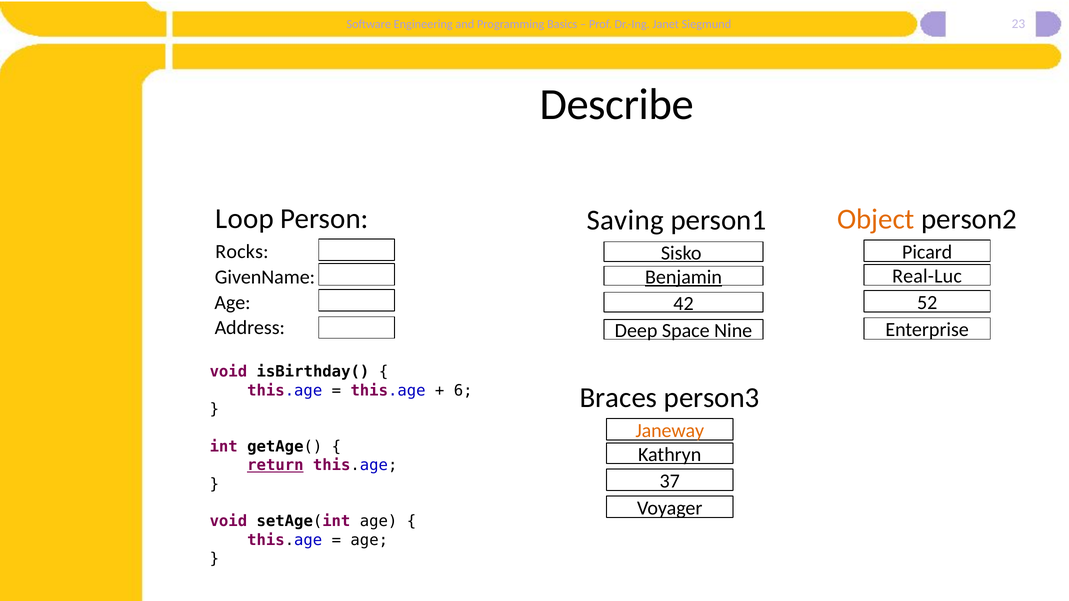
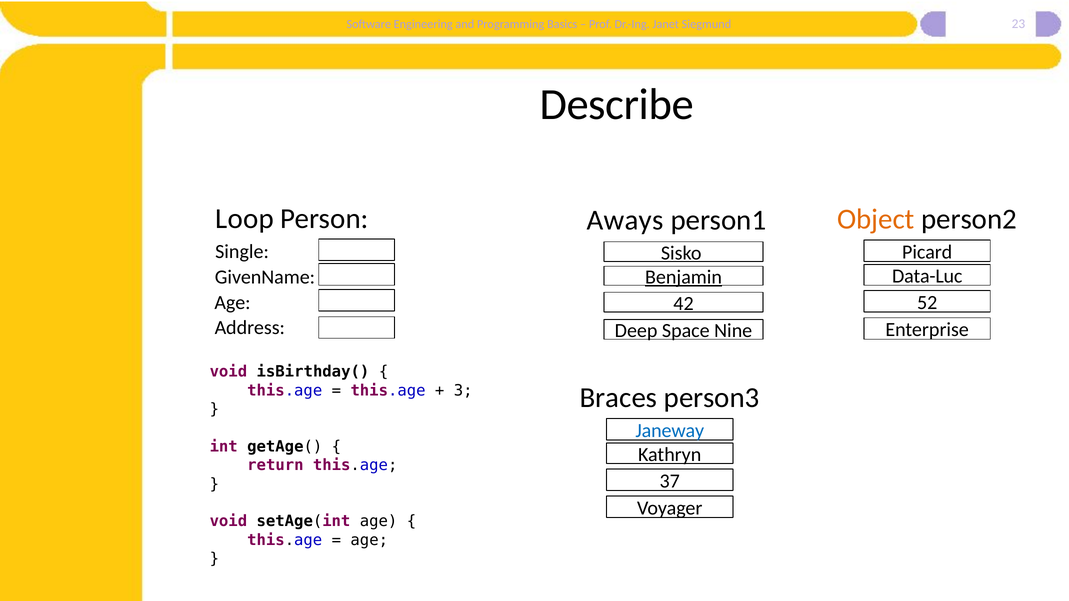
Saving: Saving -> Aways (625, 220)
Rocks: Rocks -> Single (242, 252)
Real-Luc: Real-Luc -> Data-Luc (927, 276)
6: 6 -> 3 (463, 391)
Janeway colour: orange -> blue (670, 431)
return underline: present -> none (275, 465)
